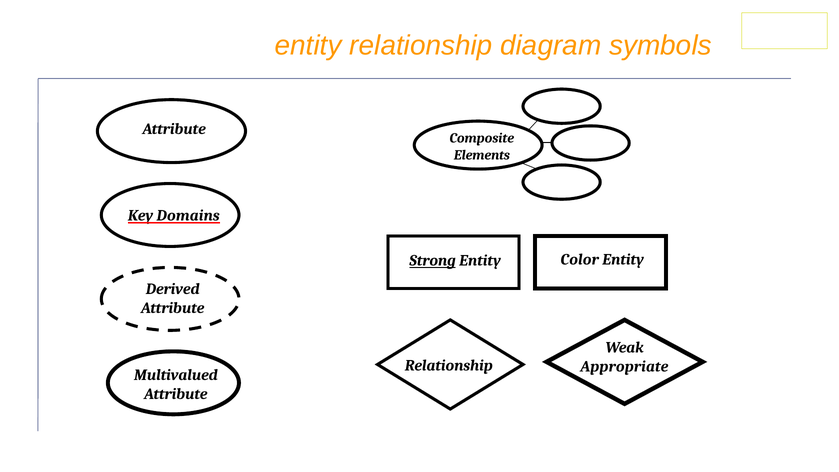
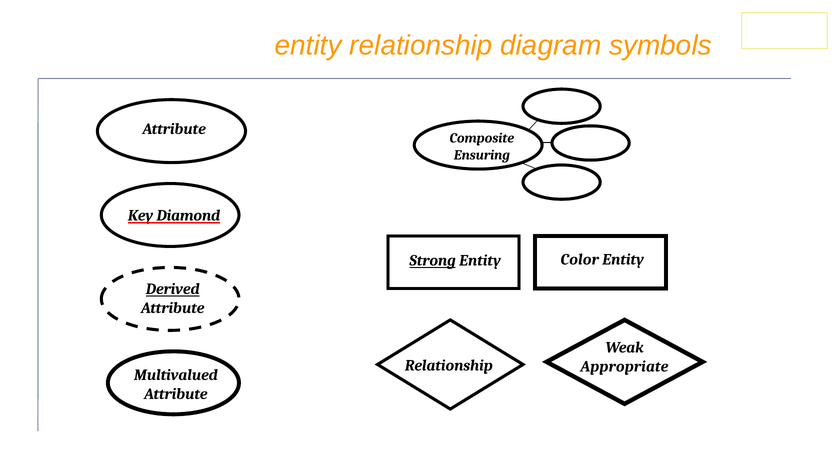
Elements: Elements -> Ensuring (482, 155)
Domains: Domains -> Diamond (188, 216)
Derived underline: none -> present (173, 289)
